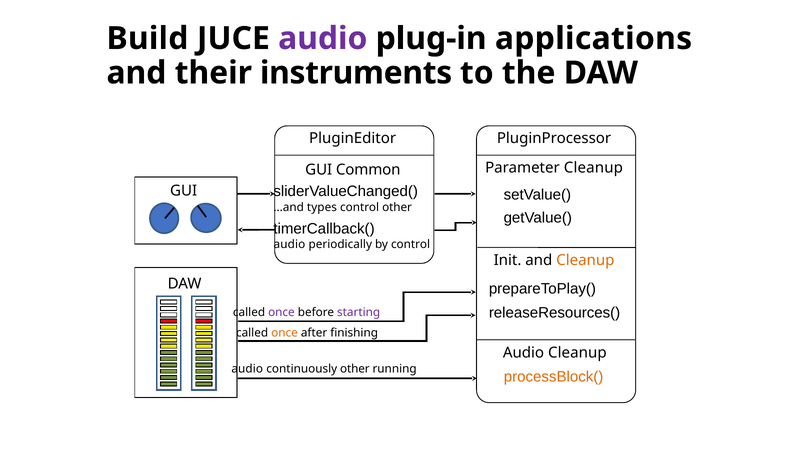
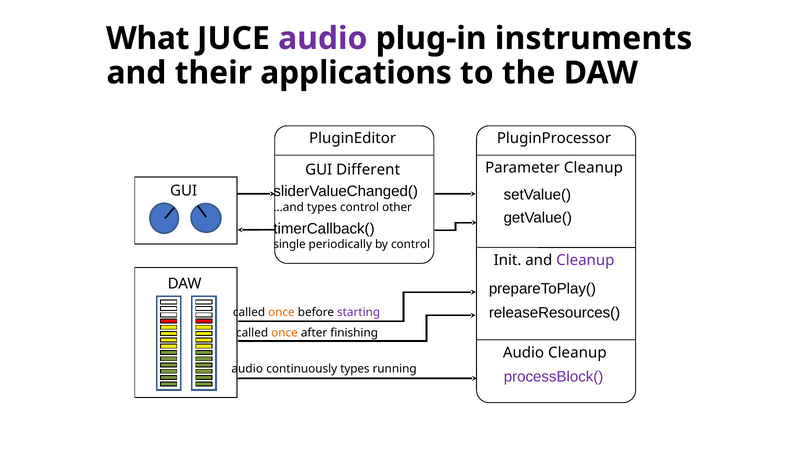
Build: Build -> What (148, 38)
applications: applications -> instruments (594, 38)
instruments: instruments -> applications (356, 73)
Common: Common -> Different (368, 169)
audio: audio -> single (290, 244)
Cleanup colour: orange -> purple (585, 260)
once colour: purple -> orange (281, 312)
continuously other: other -> types (355, 368)
processBlock( colour: orange -> purple (554, 376)
